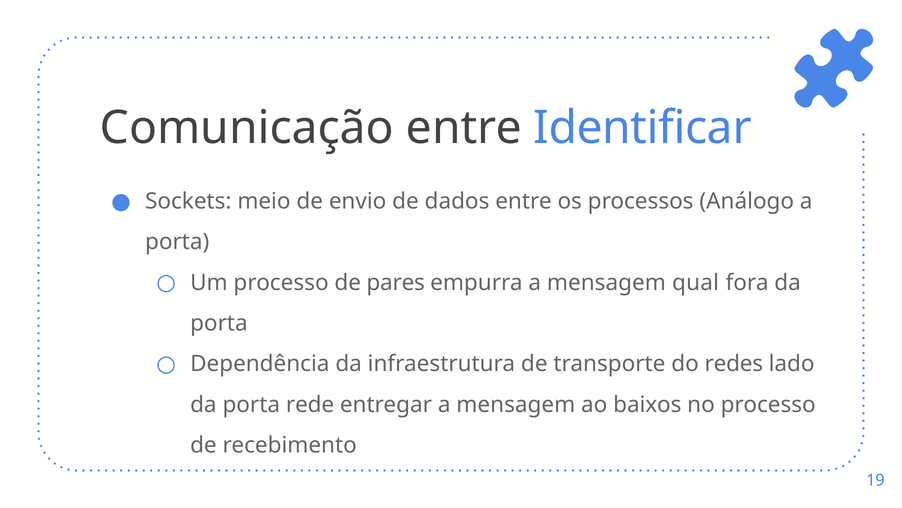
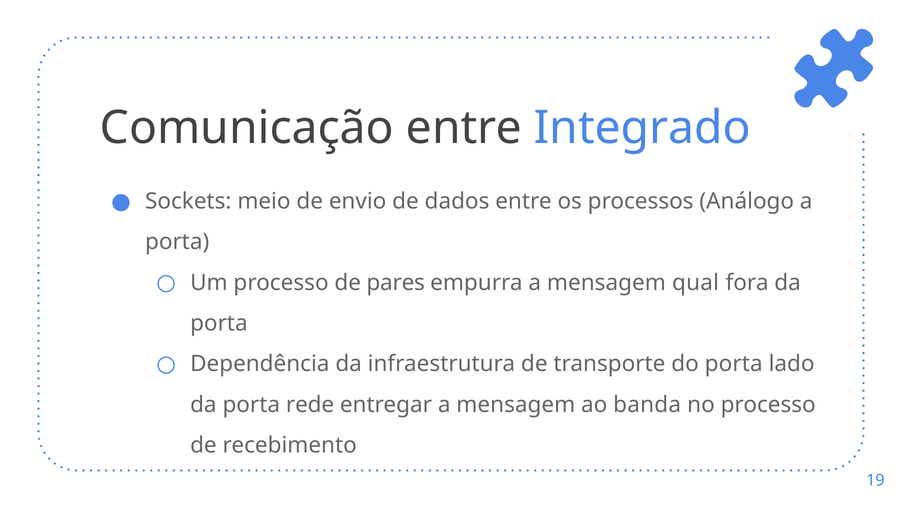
Identificar: Identificar -> Integrado (642, 128)
do redes: redes -> porta (734, 364)
baixos: baixos -> banda (647, 404)
